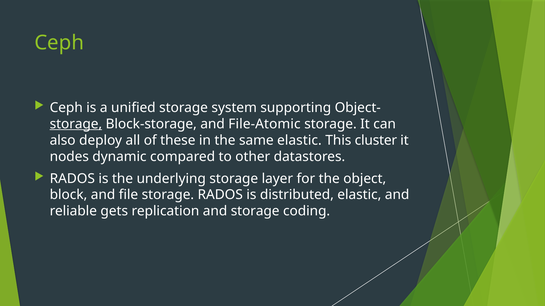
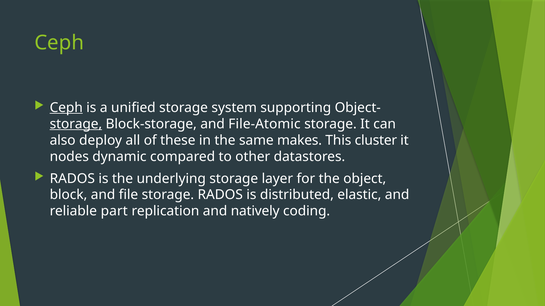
Ceph underline: none -> present (66, 108)
same elastic: elastic -> makes (300, 140)
gets: gets -> part (114, 212)
and storage: storage -> natively (255, 212)
